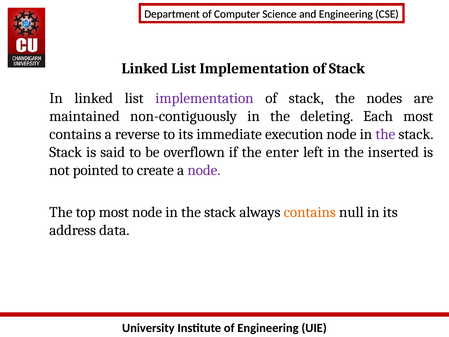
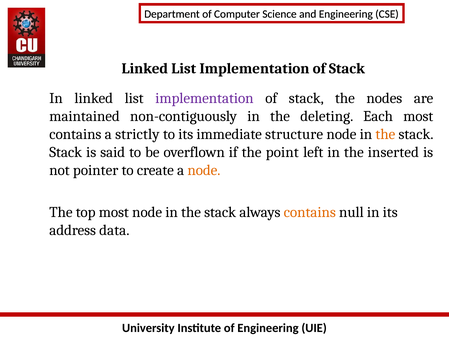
reverse: reverse -> strictly (137, 134)
execution: execution -> structure (294, 134)
the colour: purple -> orange (385, 134)
enter: enter -> point (282, 152)
pointed: pointed -> pointer (96, 170)
node colour: purple -> orange (204, 170)
